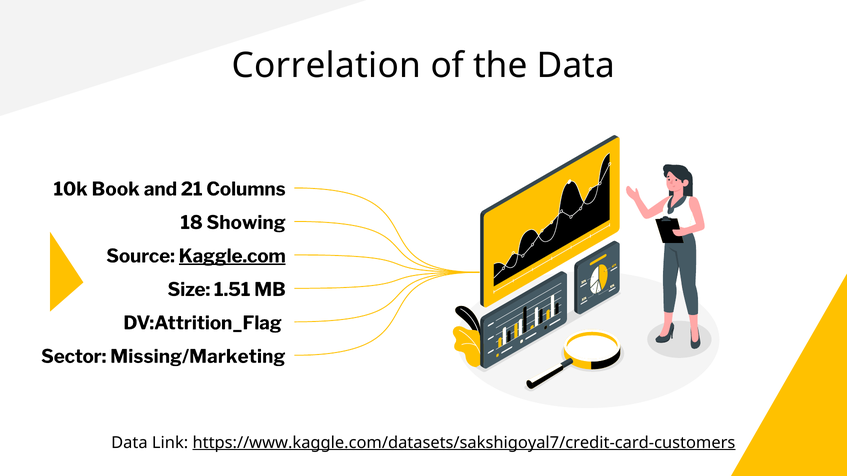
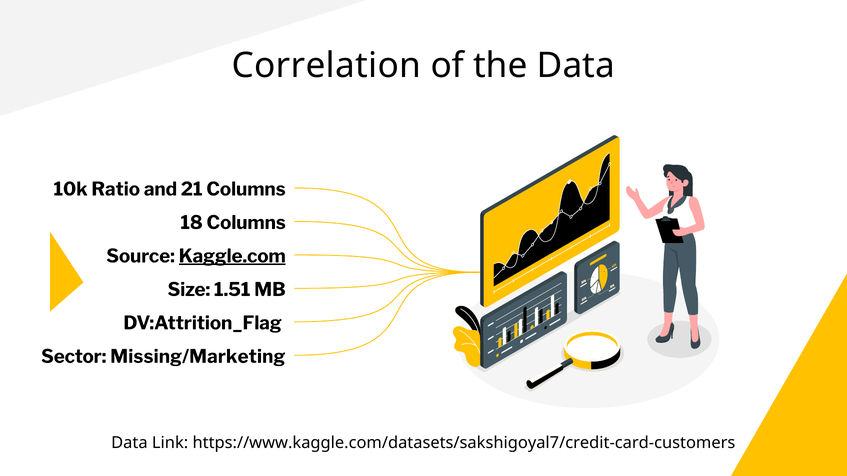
Book: Book -> Ratio (116, 189)
18 Showing: Showing -> Columns (246, 223)
https://www.kaggle.com/datasets/sakshigoyal7/credit-card-customers underline: present -> none (464, 443)
